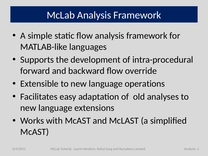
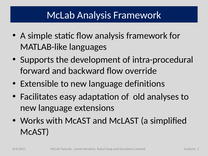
operations: operations -> definitions (145, 84)
